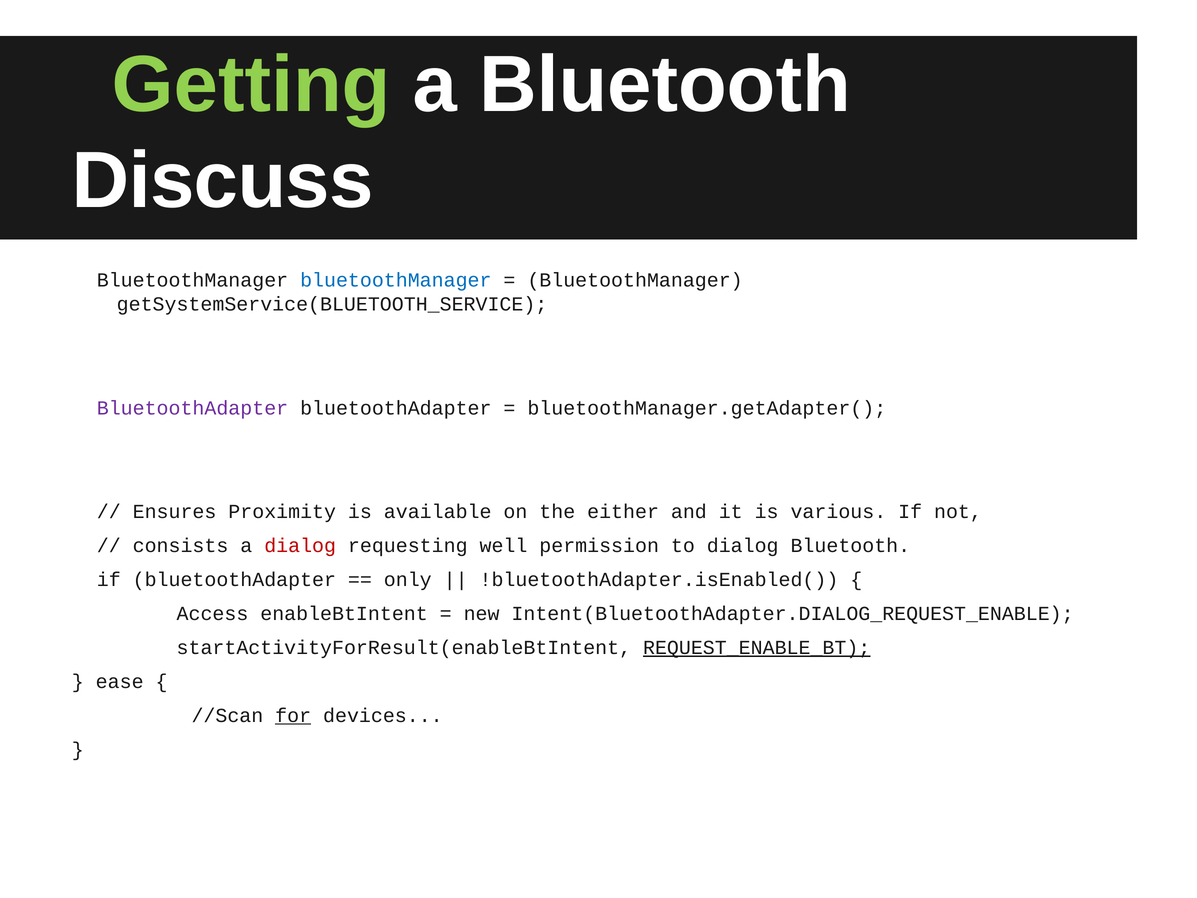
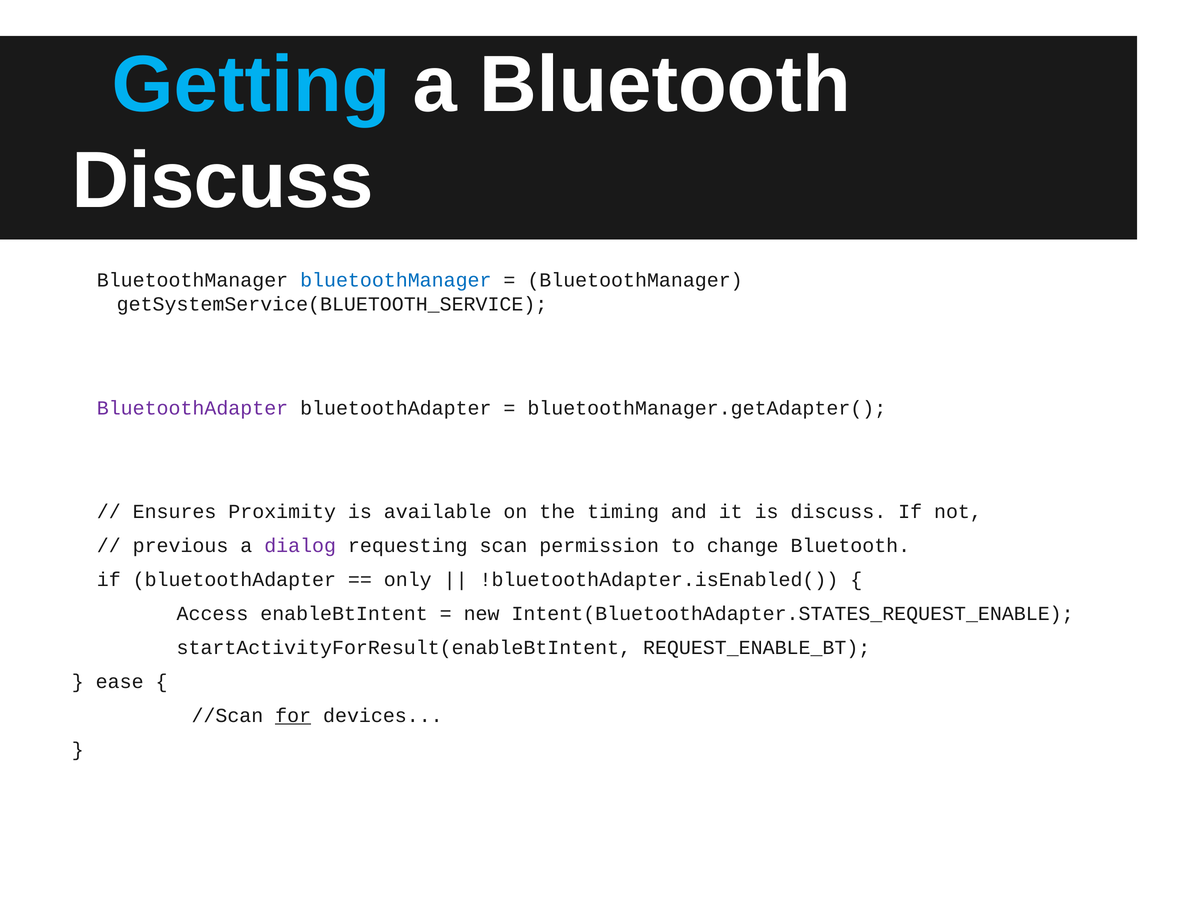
Getting colour: light green -> light blue (251, 85)
either: either -> timing (623, 512)
is various: various -> discuss (838, 512)
consists: consists -> previous (181, 546)
dialog colour: red -> purple (300, 546)
well: well -> scan (503, 546)
to dialog: dialog -> change (743, 546)
Intent(BluetoothAdapter.DIALOG_REQUEST_ENABLE: Intent(BluetoothAdapter.DIALOG_REQUEST_ENABLE -> Intent(BluetoothAdapter.STATES_REQUEST_ENABLE (793, 614)
REQUEST_ENABLE_BT underline: present -> none (757, 647)
